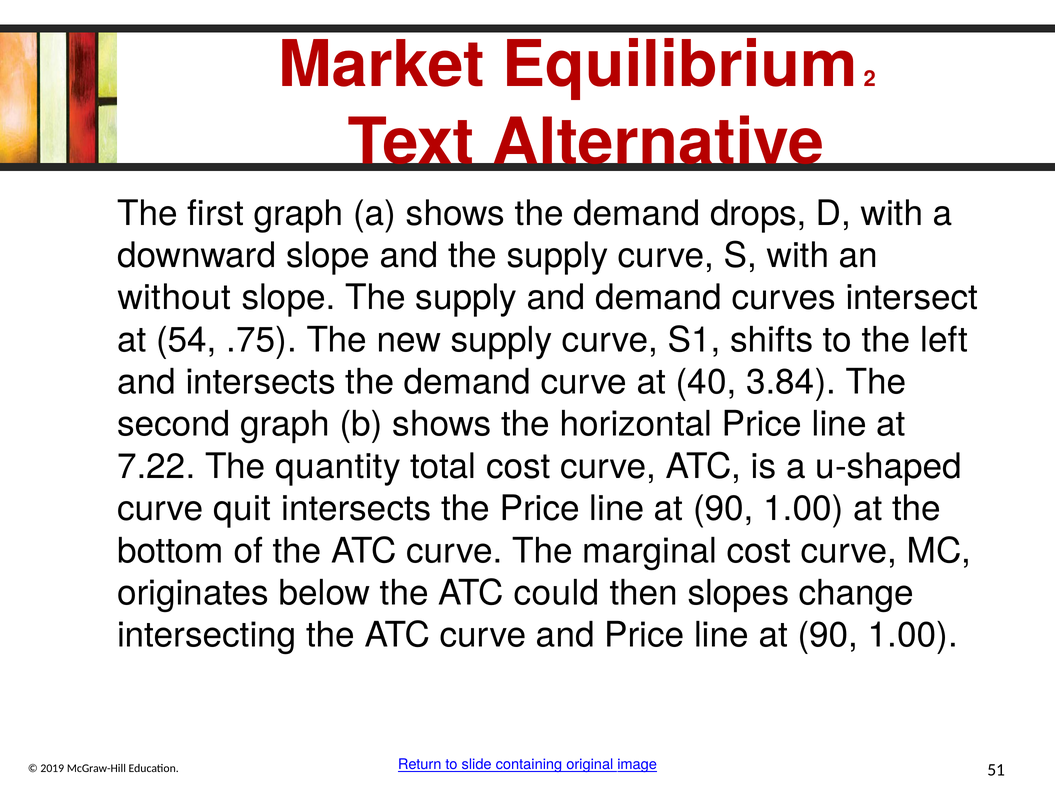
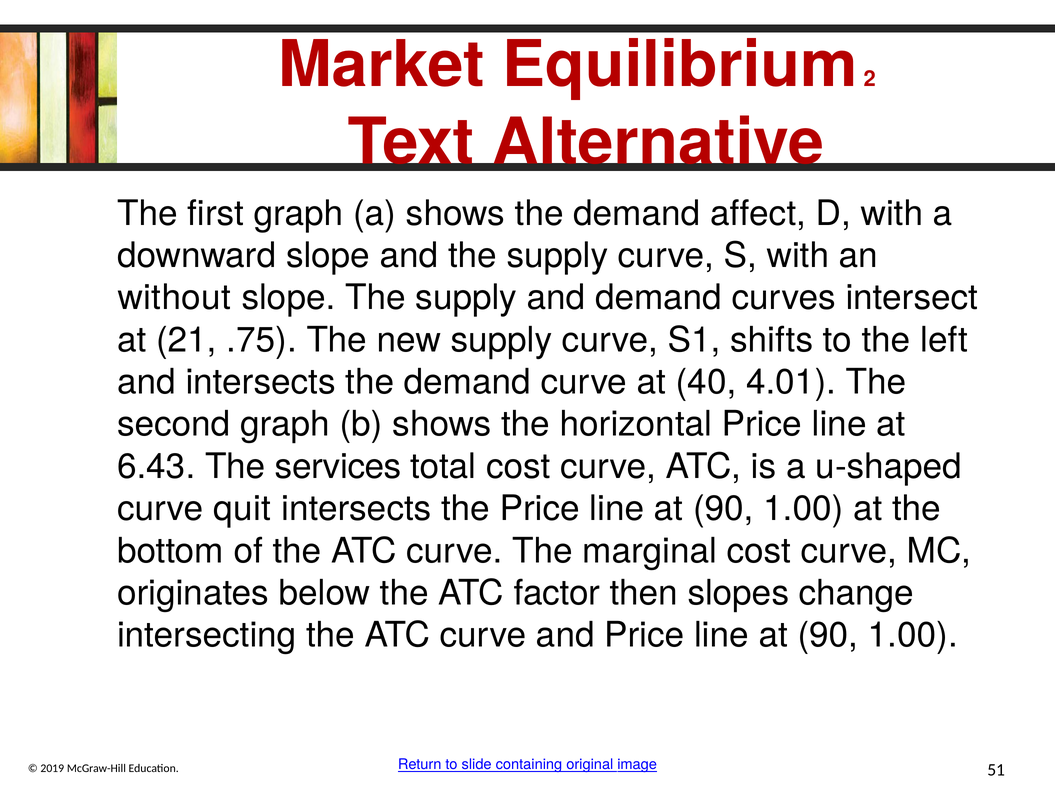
drops: drops -> affect (758, 213)
54: 54 -> 21 (186, 340)
3.84: 3.84 -> 4.01 (791, 382)
7.22: 7.22 -> 6.43 (156, 467)
quantity: quantity -> services (338, 467)
could: could -> factor (557, 593)
